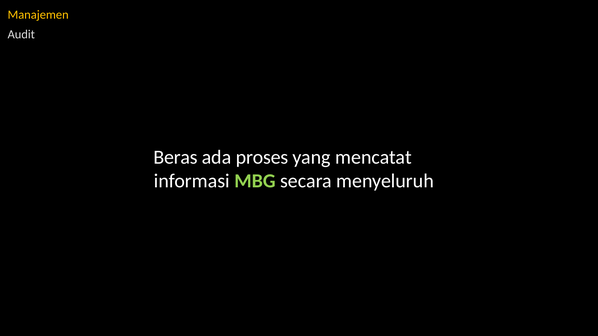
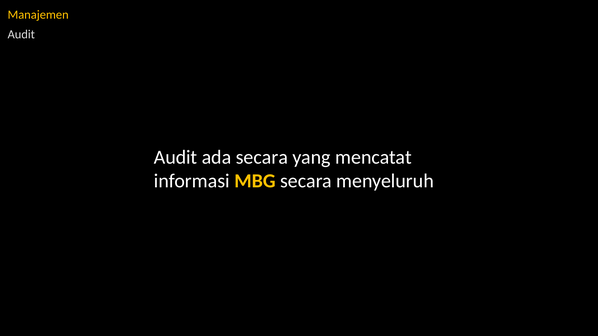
Beras: Beras -> Audit (176, 157)
ada proses: proses -> secara (262, 157)
MBG colour: light green -> yellow (255, 181)
